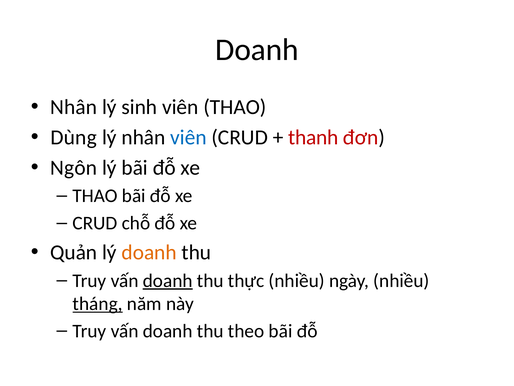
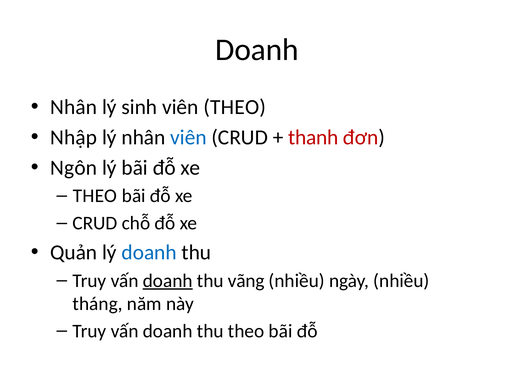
viên THAO: THAO -> THEO (235, 107)
Dùng: Dùng -> Nhập (74, 137)
THAO: THAO -> THEO (95, 196)
doanh colour: orange -> blue (149, 252)
thực: thực -> vãng (246, 280)
tháng underline: present -> none (98, 303)
